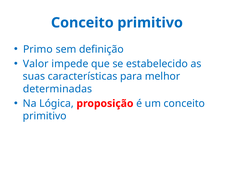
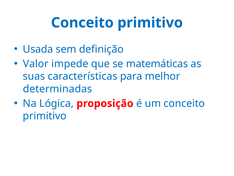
Primo: Primo -> Usada (38, 49)
estabelecido: estabelecido -> matemáticas (157, 64)
